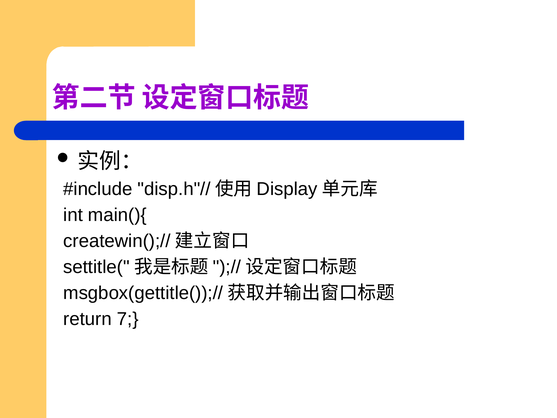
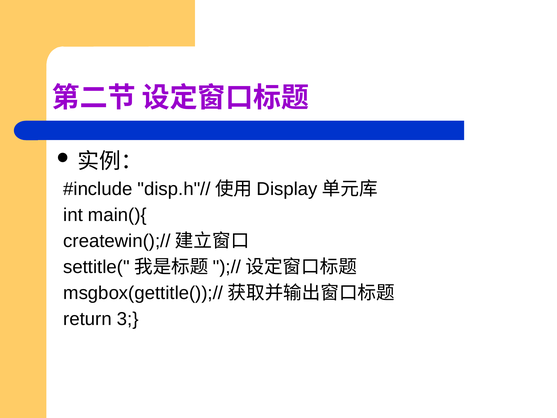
7: 7 -> 3 (128, 319)
